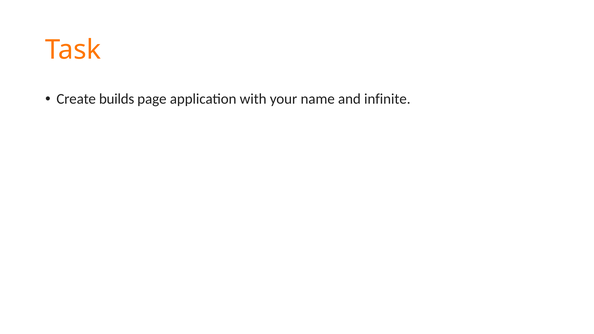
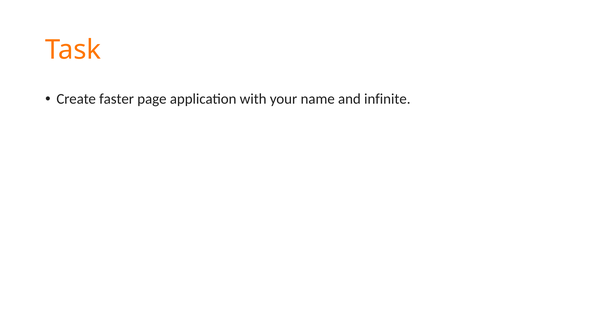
builds: builds -> faster (117, 99)
